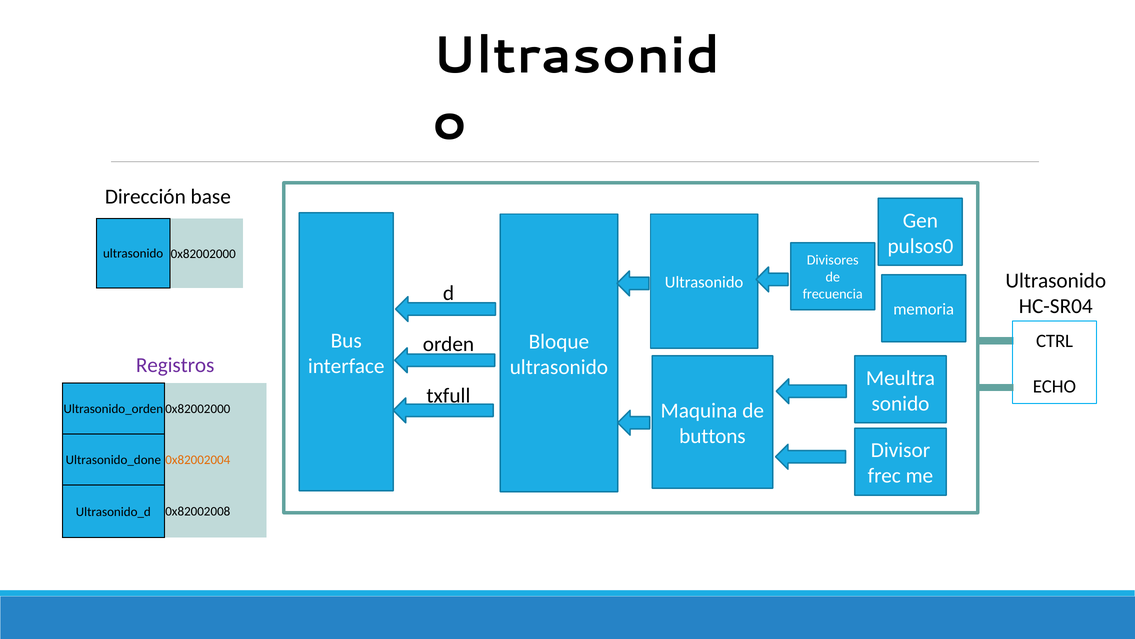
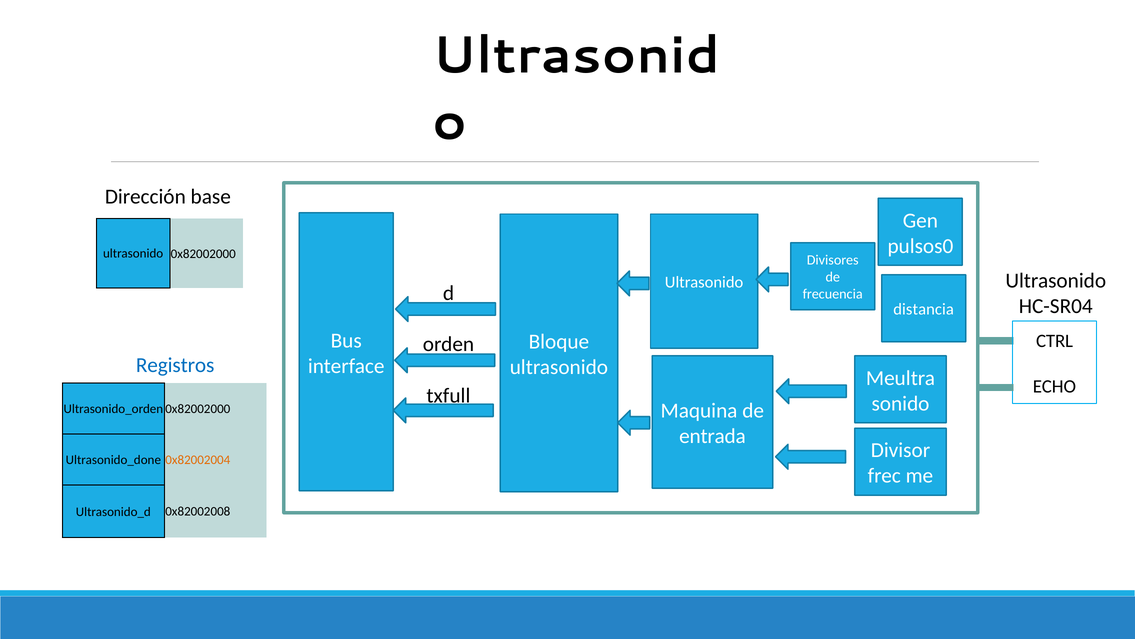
memoria: memoria -> distancia (924, 309)
Registros colour: purple -> blue (175, 365)
buttons: buttons -> entrada (712, 436)
